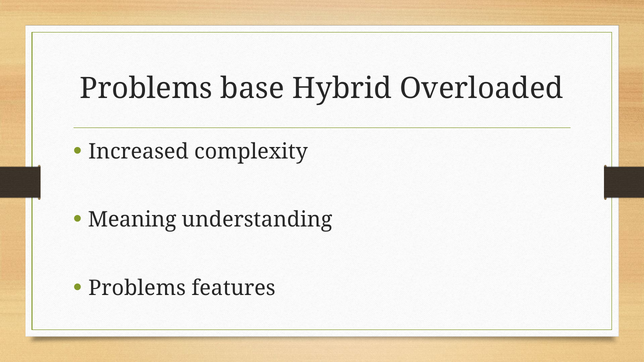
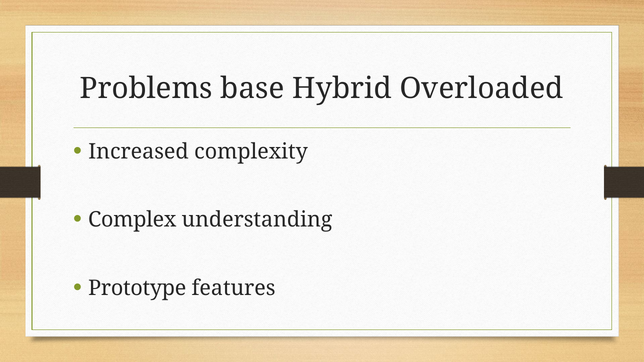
Meaning: Meaning -> Complex (132, 220)
Problems: Problems -> Prototype (137, 288)
